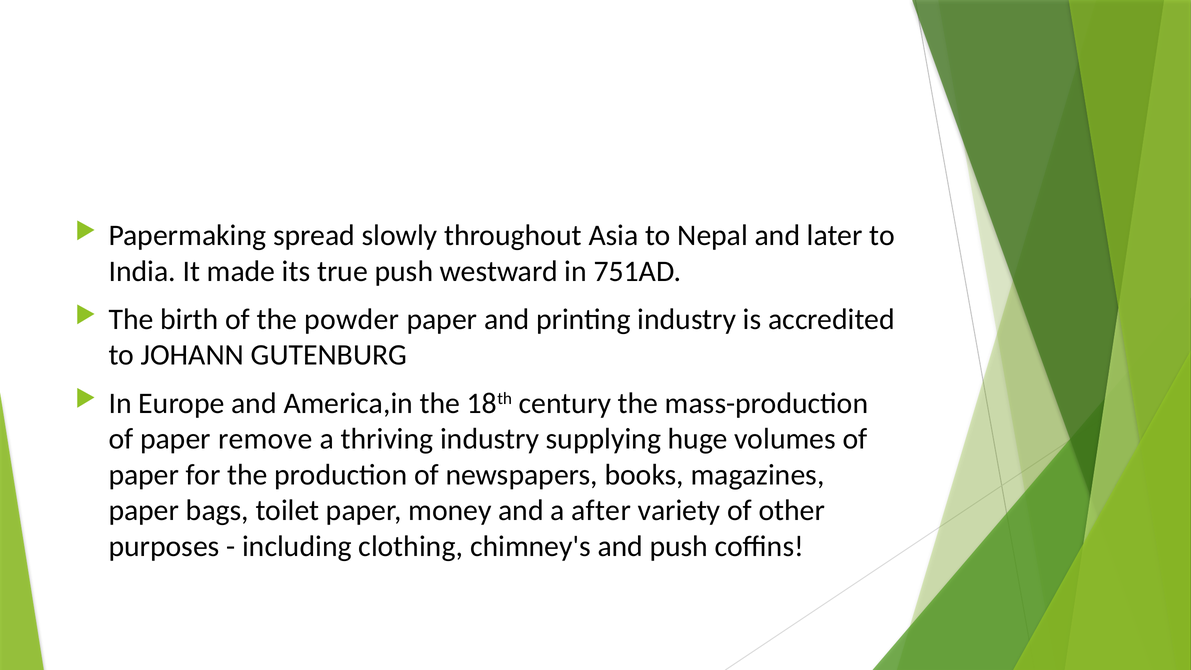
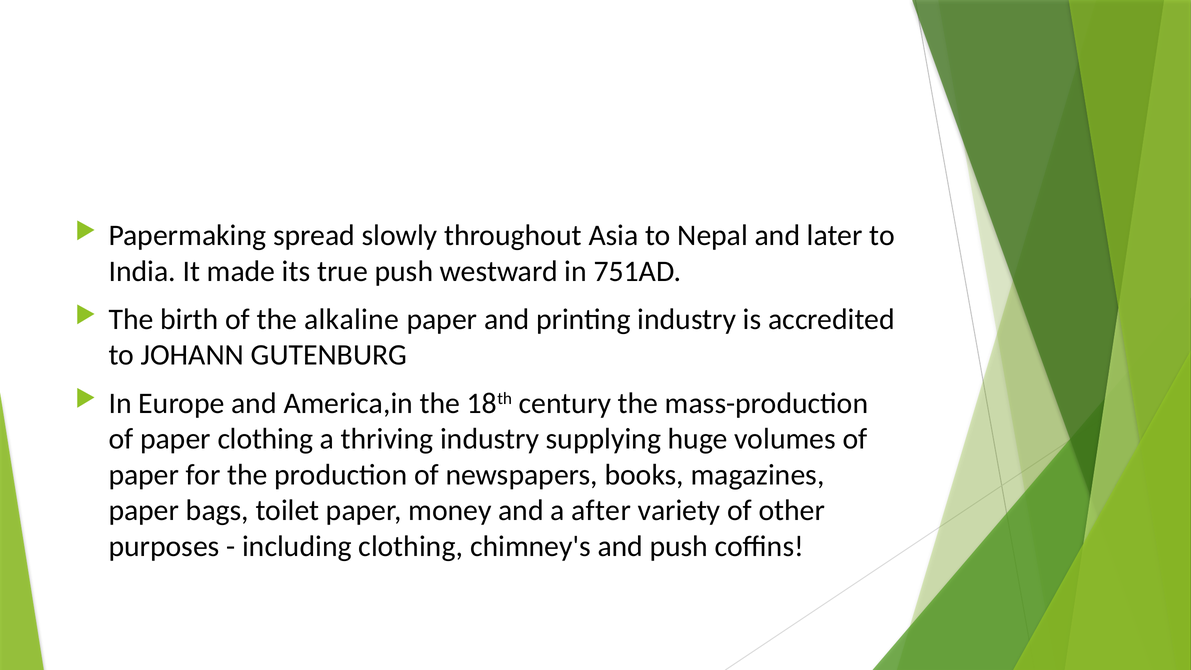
powder: powder -> alkaline (352, 319)
paper remove: remove -> clothing (265, 439)
